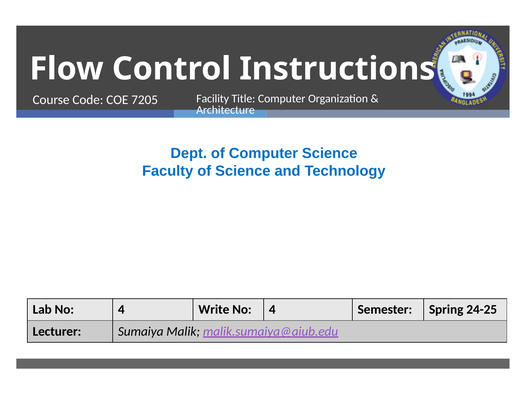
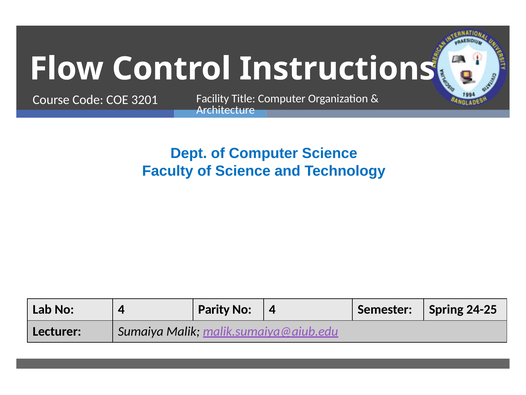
7205: 7205 -> 3201 (145, 100)
Write: Write -> Parity (214, 309)
